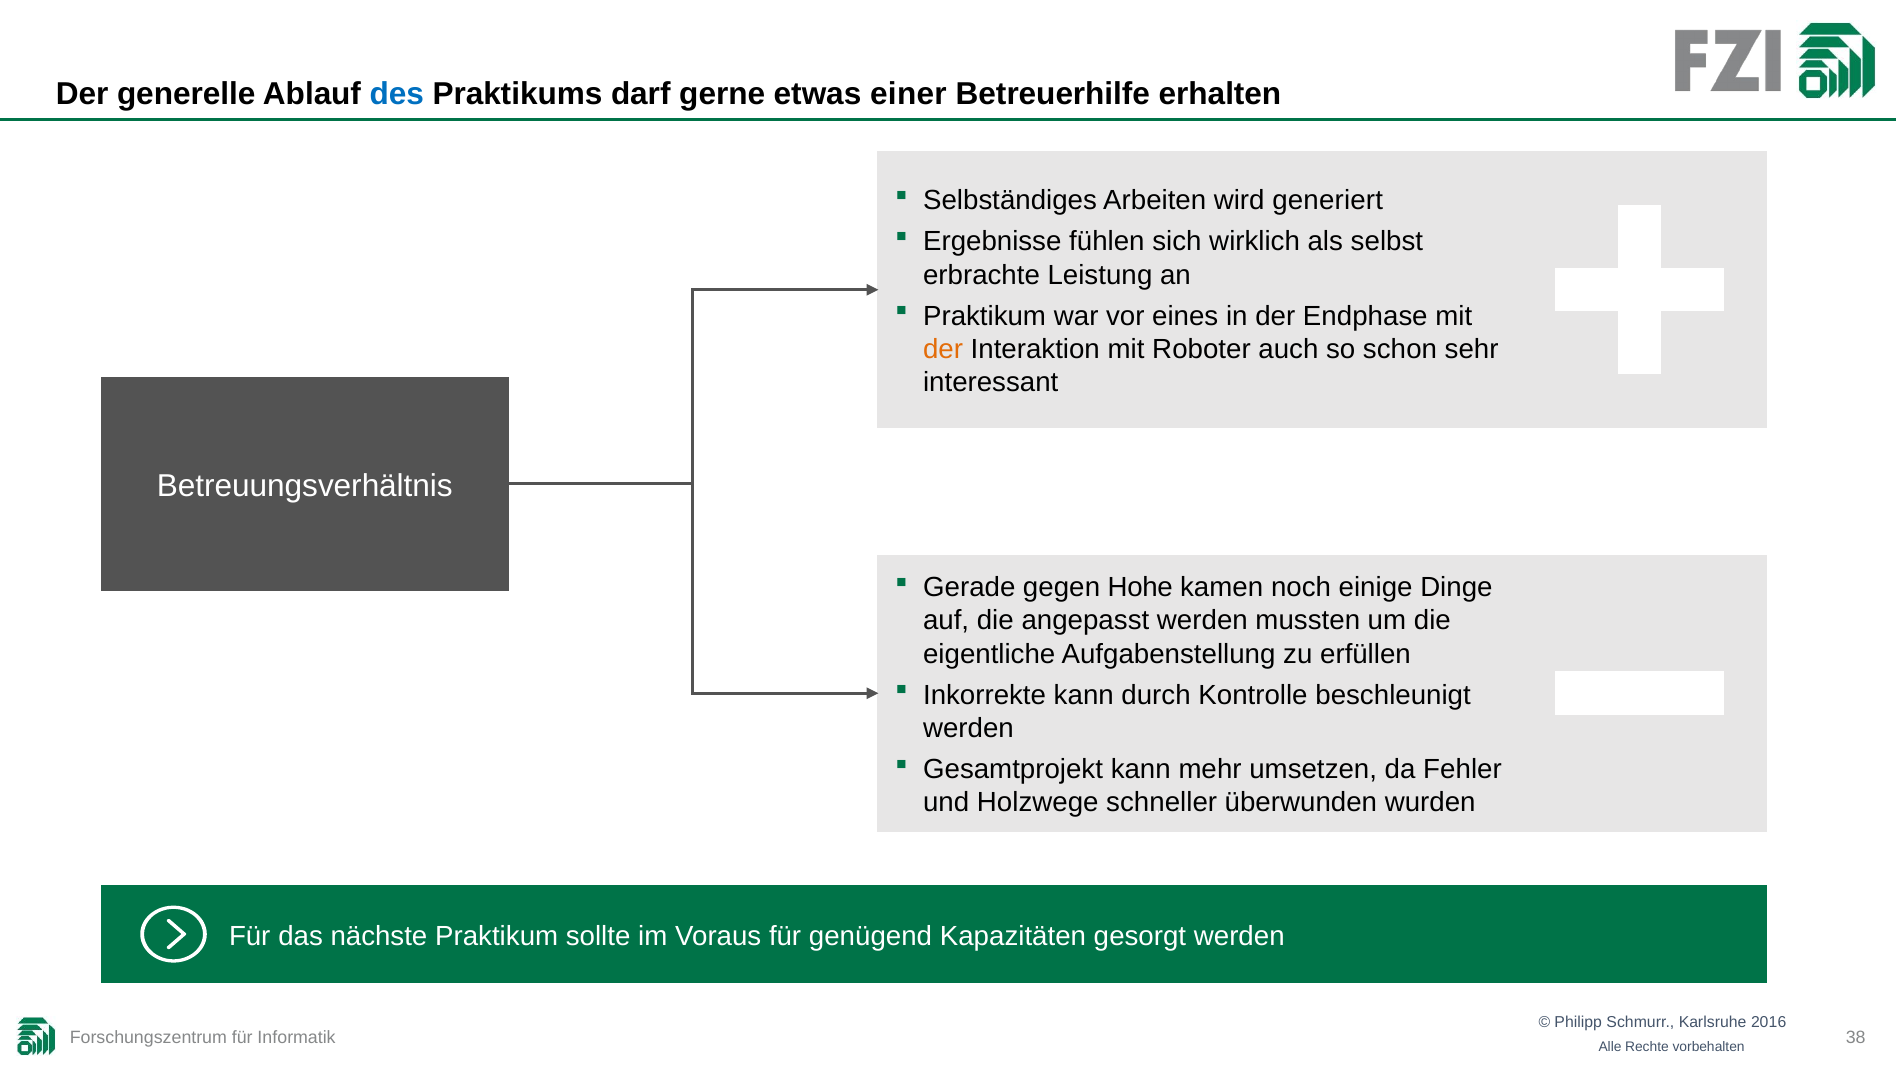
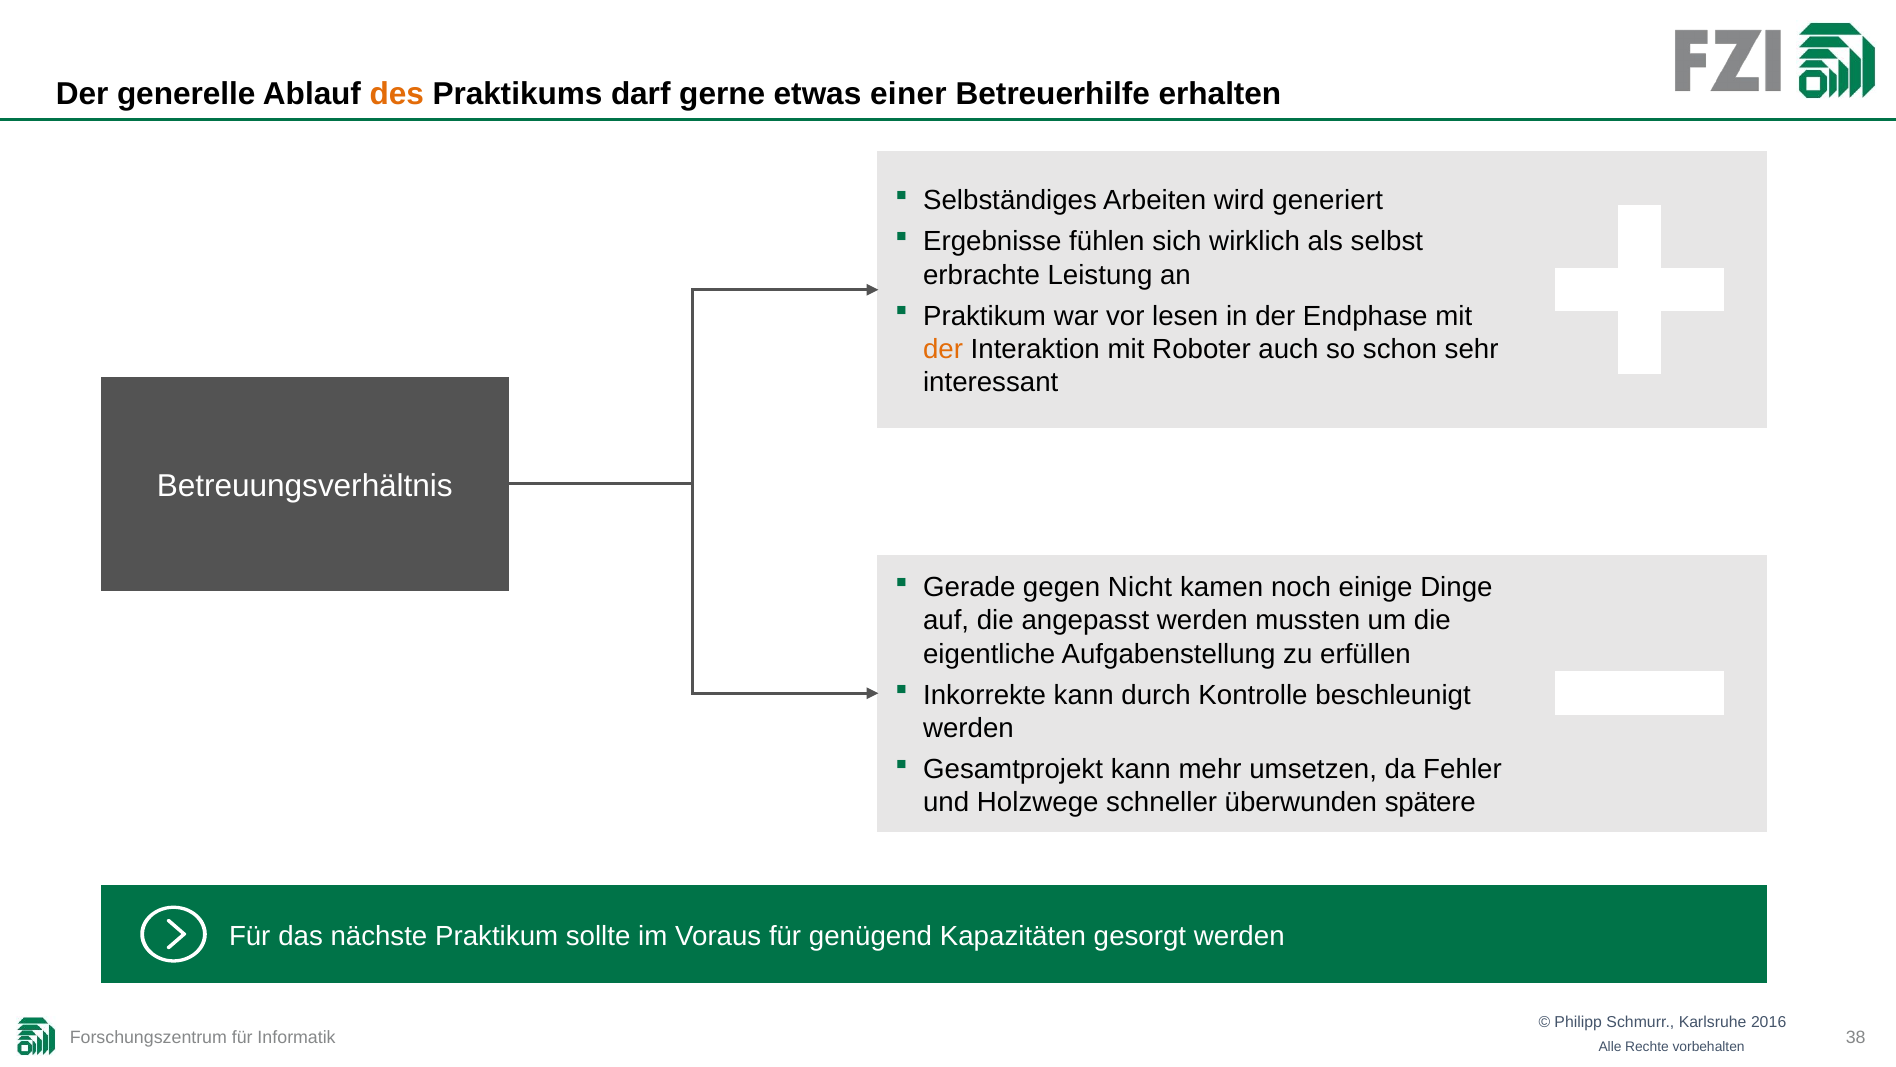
des colour: blue -> orange (397, 94)
eines: eines -> lesen (1185, 316)
Hohe: Hohe -> Nicht (1140, 587)
wurden: wurden -> spätere (1430, 802)
